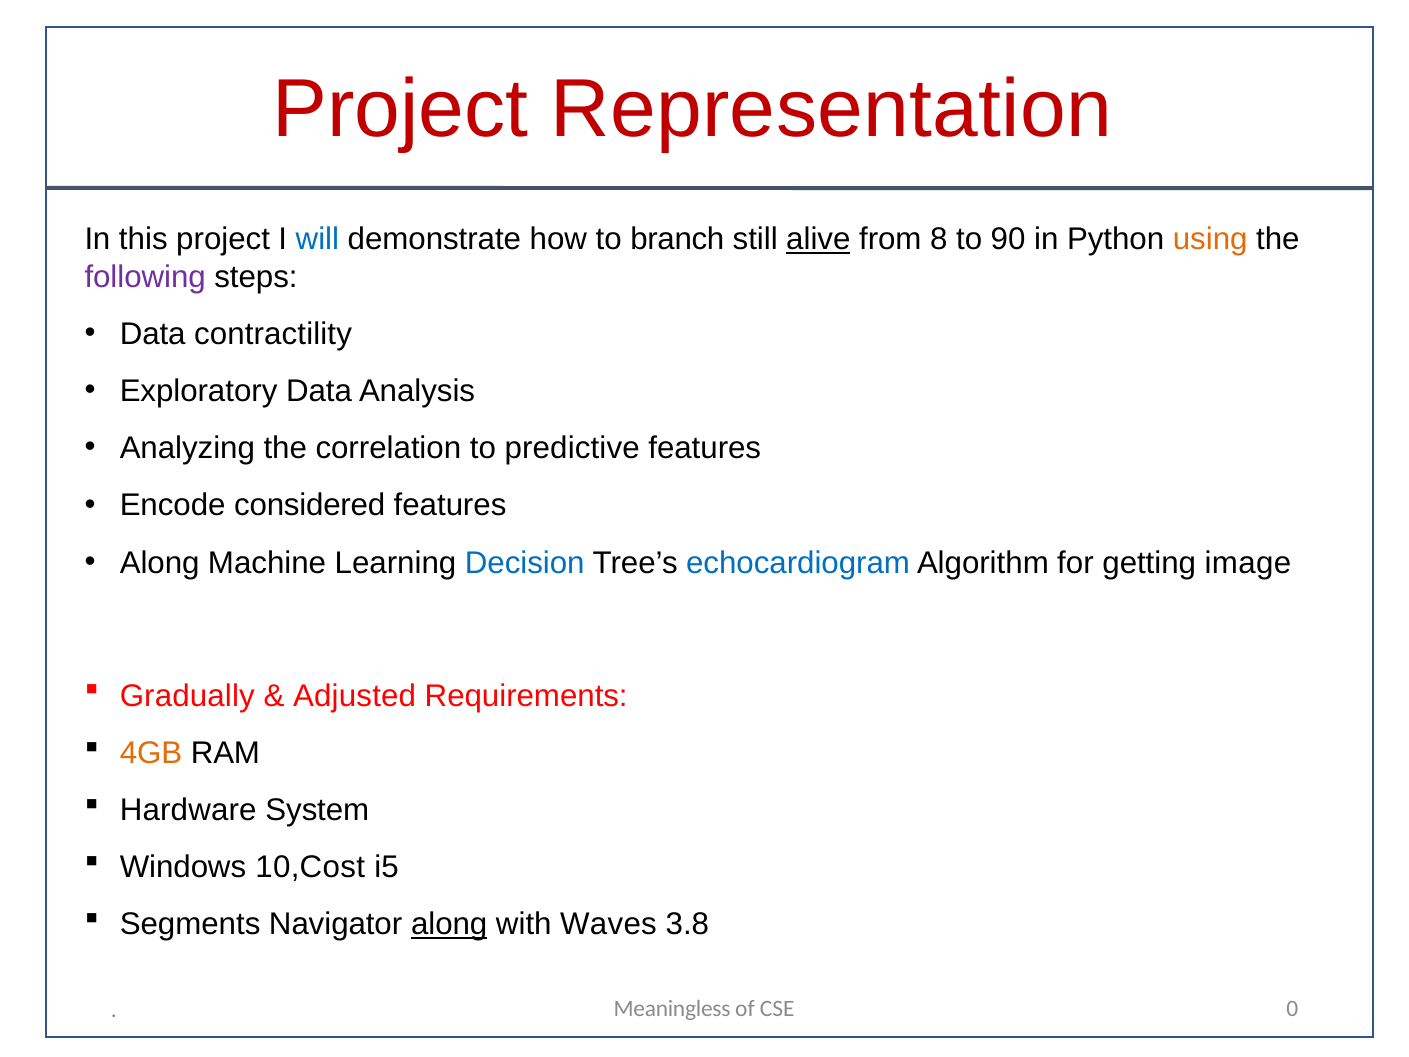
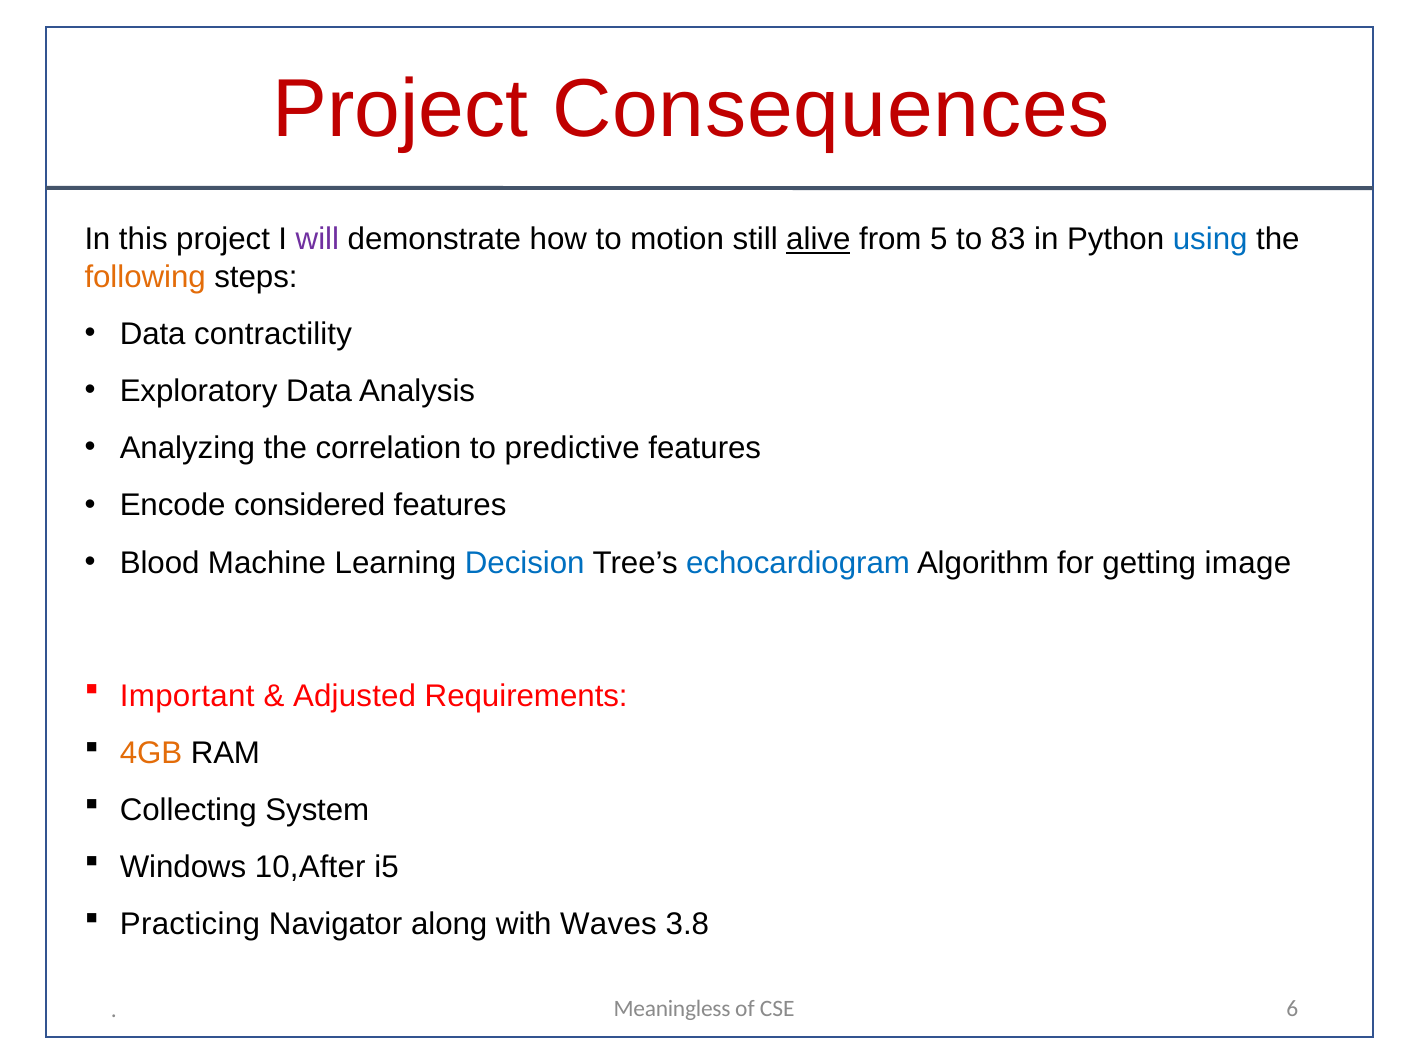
Representation: Representation -> Consequences (831, 110)
will colour: blue -> purple (317, 239)
branch: branch -> motion (677, 239)
8: 8 -> 5 (939, 239)
90: 90 -> 83 (1008, 239)
using colour: orange -> blue (1210, 239)
following colour: purple -> orange (145, 277)
Along: Along -> Blood (160, 563)
Gradually: Gradually -> Important (187, 696)
Hardware: Hardware -> Collecting (188, 810)
10,Cost: 10,Cost -> 10,After (310, 867)
Segments: Segments -> Practicing (190, 924)
along underline: present -> none (449, 924)
0: 0 -> 6 (1292, 1009)
